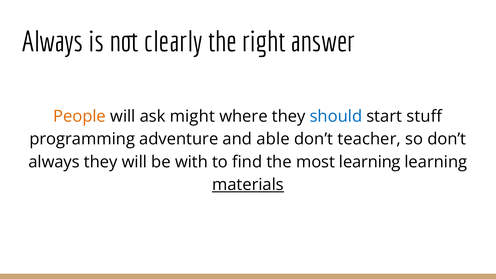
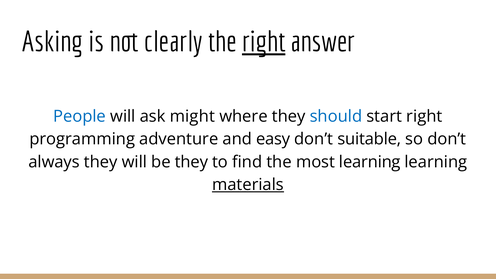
Always: Always -> Asking (53, 42)
right underline: none -> present (264, 42)
People colour: orange -> blue (80, 116)
start stuff: stuff -> right (424, 116)
able: able -> easy (273, 139)
teacher: teacher -> suitable (369, 139)
be with: with -> they (191, 162)
